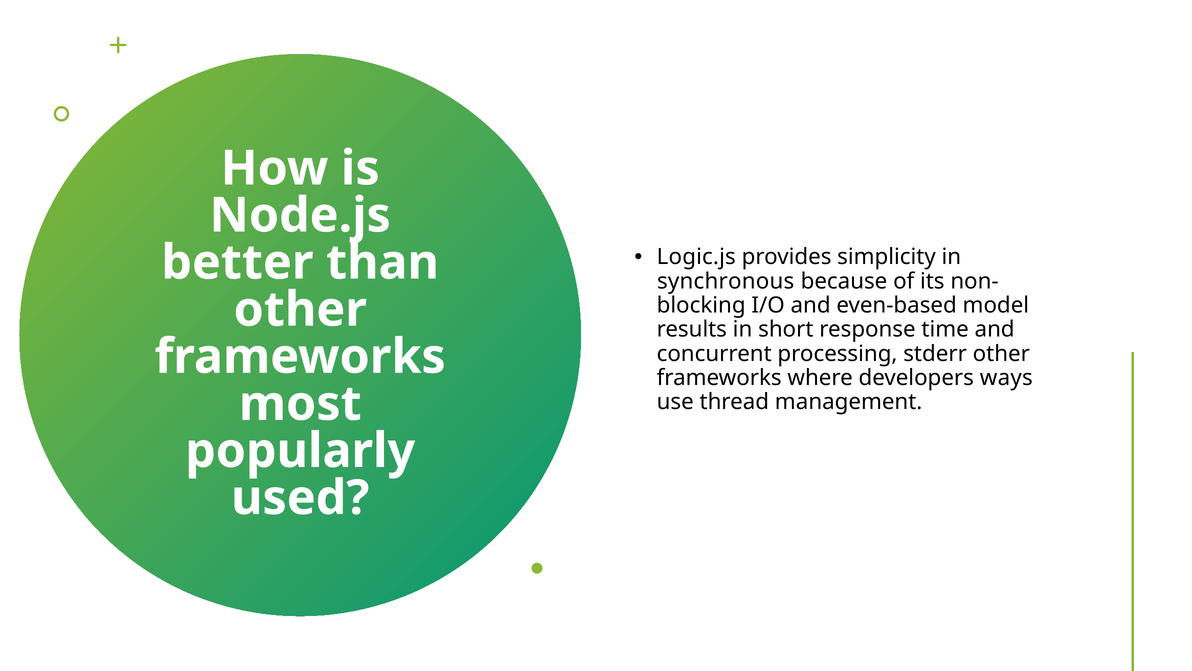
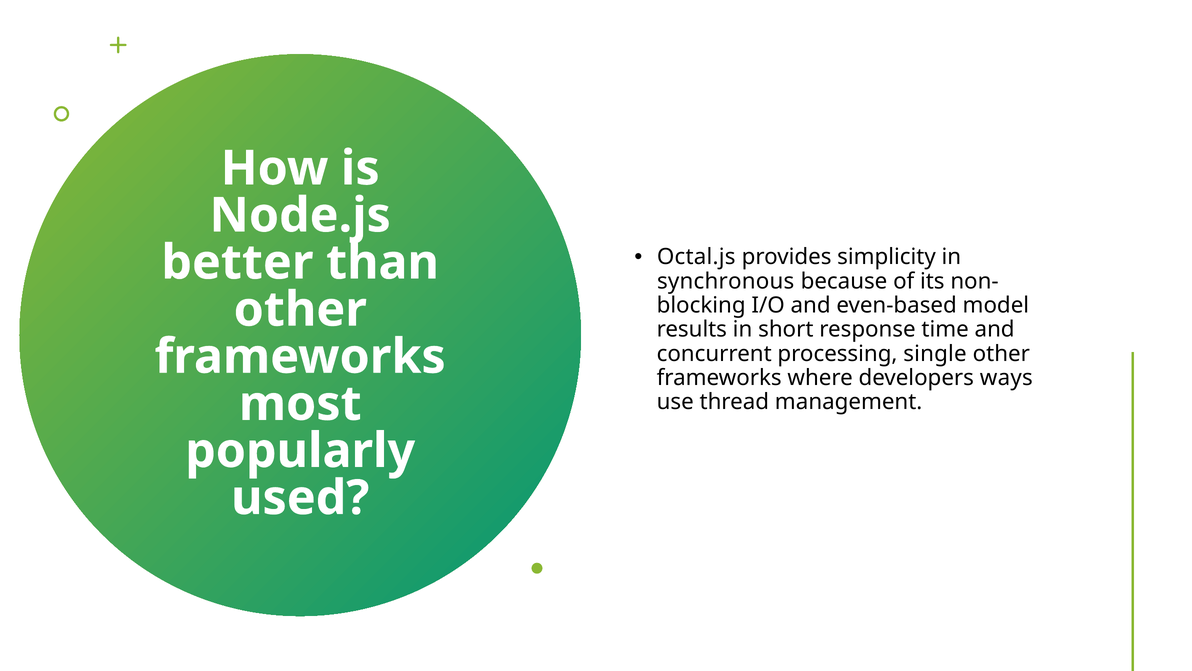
Logic.js: Logic.js -> Octal.js (696, 257)
stderr: stderr -> single (935, 353)
